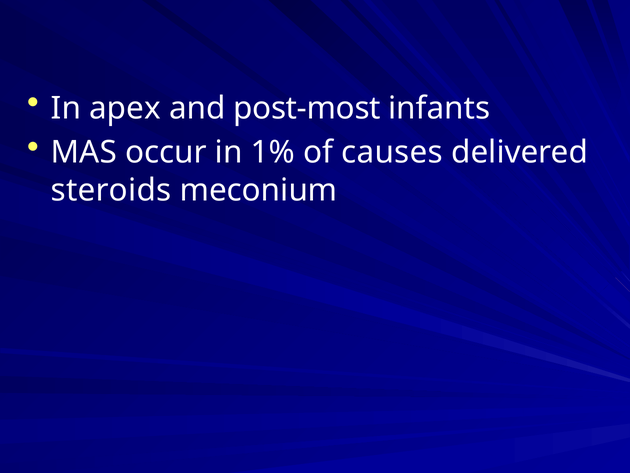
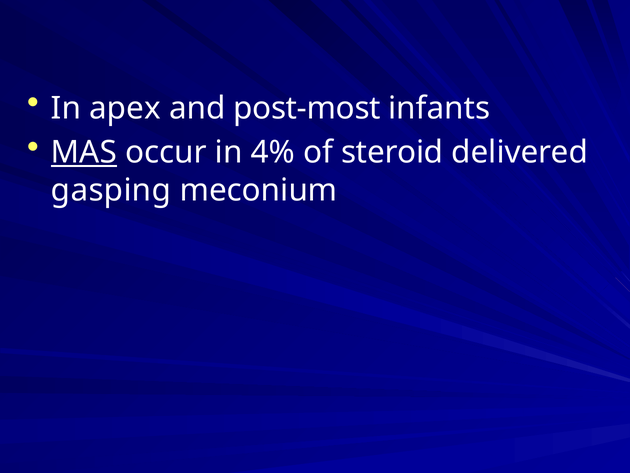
MAS underline: none -> present (84, 152)
1%: 1% -> 4% (273, 152)
causes: causes -> steroid (392, 152)
steroids: steroids -> gasping (111, 190)
